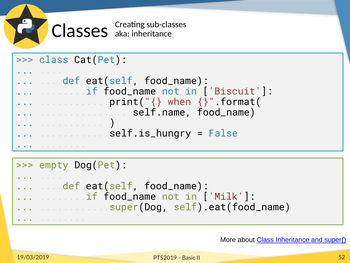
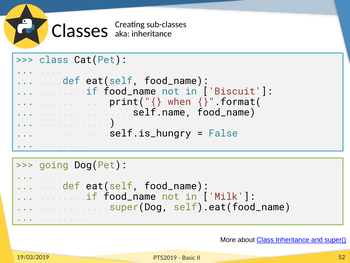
empty: empty -> going (54, 165)
